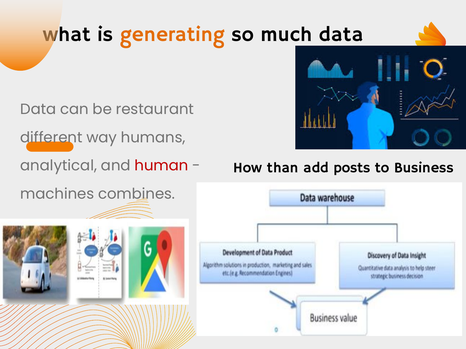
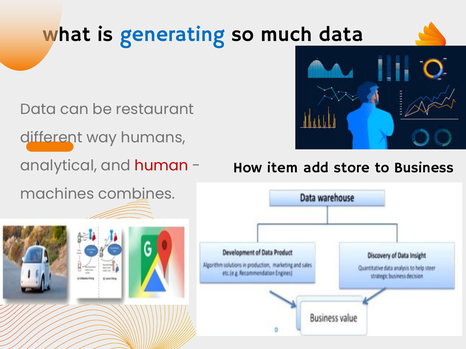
generating colour: orange -> blue (172, 34)
than: than -> item (283, 168)
posts: posts -> store (352, 168)
